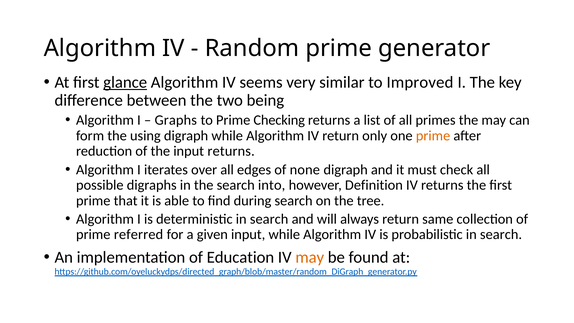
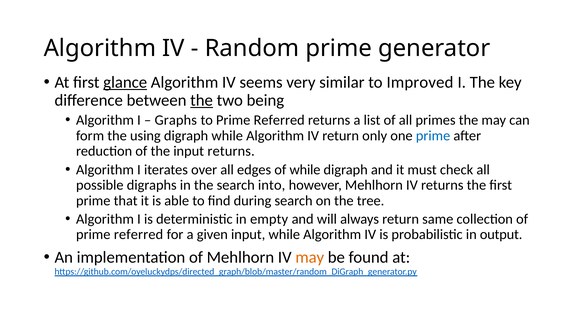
the underline: none -> present (202, 100)
to Prime Checking: Checking -> Referred (279, 120)
prime colour: orange -> blue (433, 136)
of none: none -> while (305, 170)
however Definition: Definition -> Mehlhorn (374, 185)
deterministic in search: search -> empty (269, 219)
probabilistic in search: search -> output (501, 234)
of Education: Education -> Mehlhorn (240, 257)
